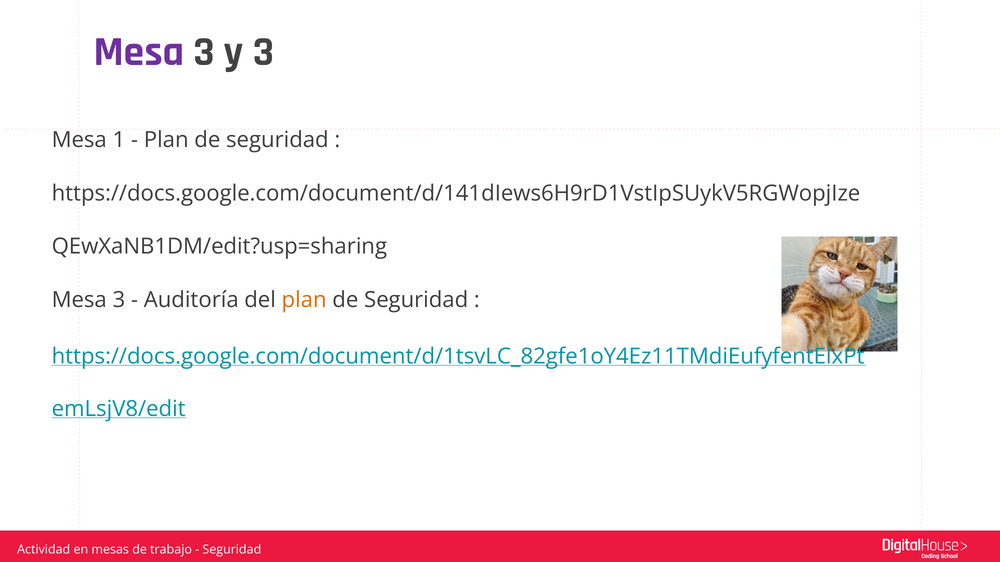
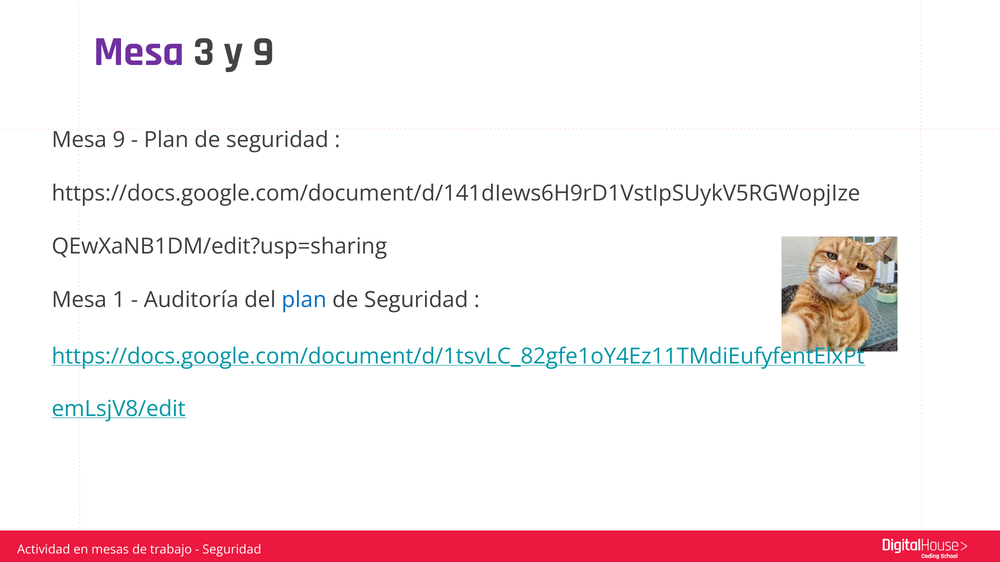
y 3: 3 -> 9 (264, 51)
Mesa 1: 1 -> 9 (119, 140)
3: 3 -> 1 (119, 300)
plan colour: orange -> blue (304, 300)
